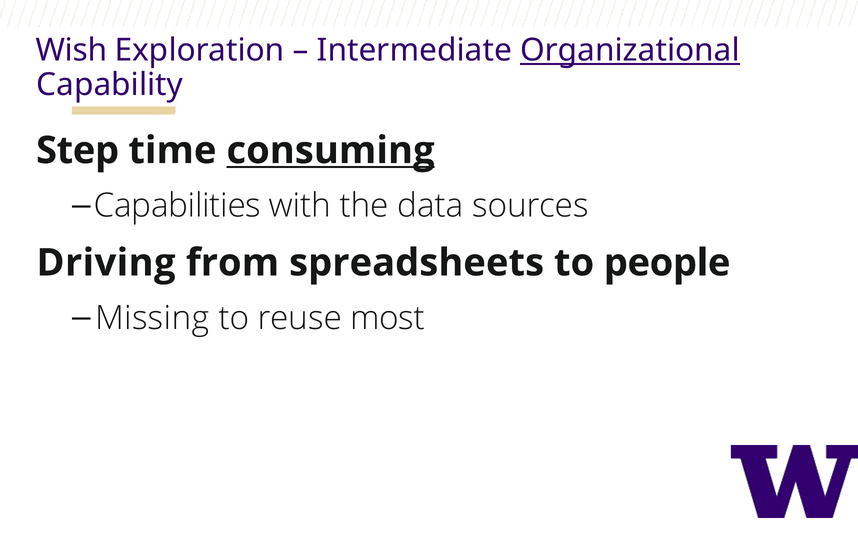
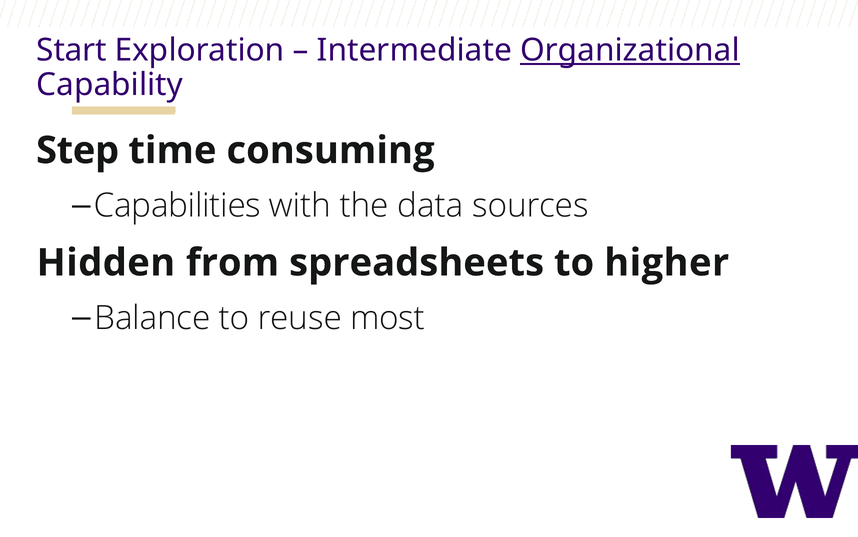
Wish: Wish -> Start (71, 50)
consuming underline: present -> none (331, 150)
Driving: Driving -> Hidden (106, 262)
people: people -> higher (667, 262)
Missing: Missing -> Balance (152, 318)
